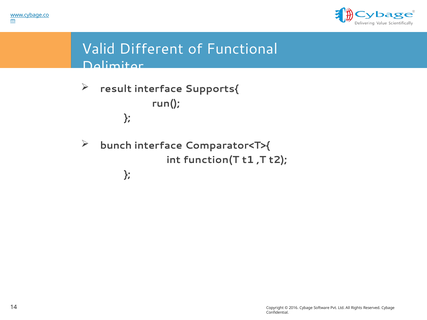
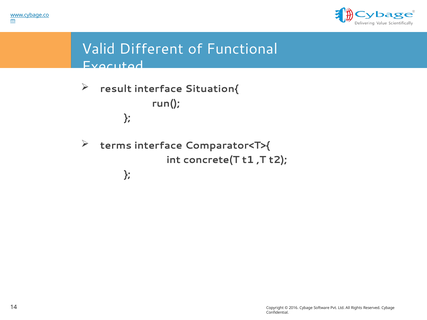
Delimiter: Delimiter -> Executed (113, 67)
Supports{: Supports{ -> Situation{ (212, 89)
bunch: bunch -> terms (116, 145)
function(T: function(T -> concrete(T (211, 160)
